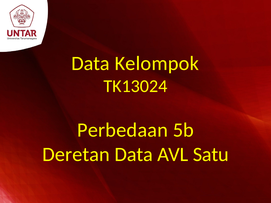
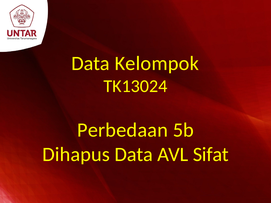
Deretan: Deretan -> Dihapus (76, 155)
Satu: Satu -> Sifat (211, 155)
